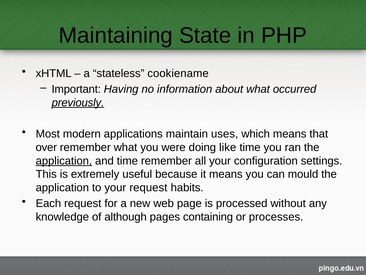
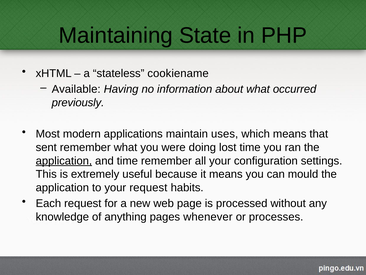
Important: Important -> Available (76, 89)
previously underline: present -> none (78, 102)
over: over -> sent (46, 147)
like: like -> lost (228, 147)
although: although -> anything (126, 216)
containing: containing -> whenever (208, 216)
